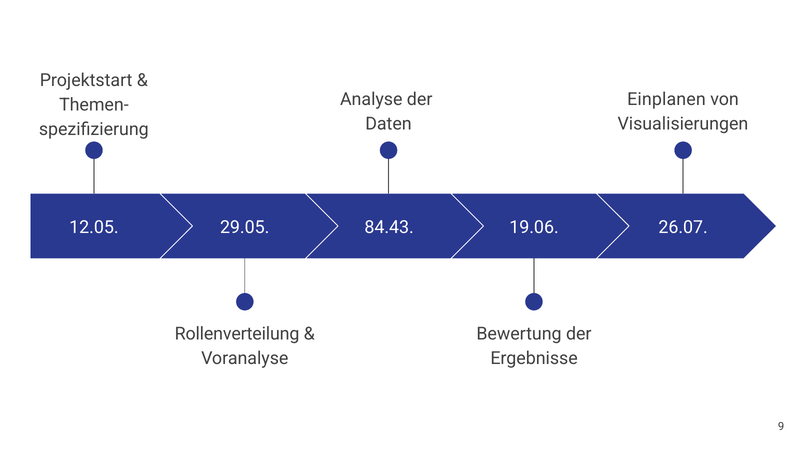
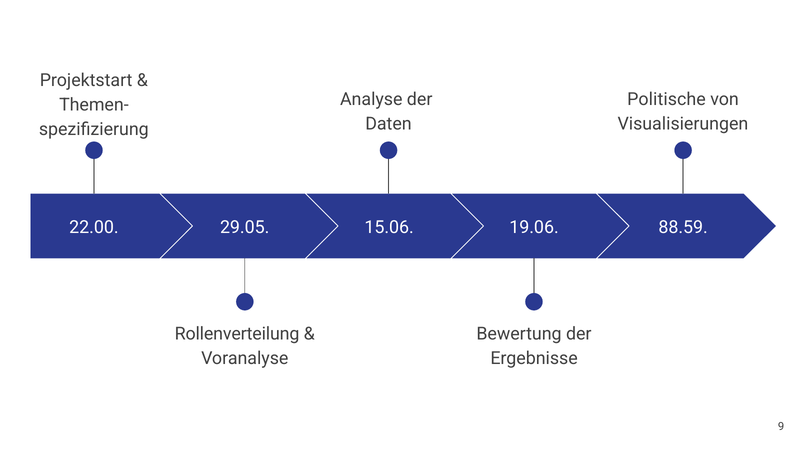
Einplanen: Einplanen -> Politische (666, 99)
12.05: 12.05 -> 22.00 (94, 227)
84.43: 84.43 -> 15.06 (389, 227)
26.07: 26.07 -> 88.59 (683, 227)
